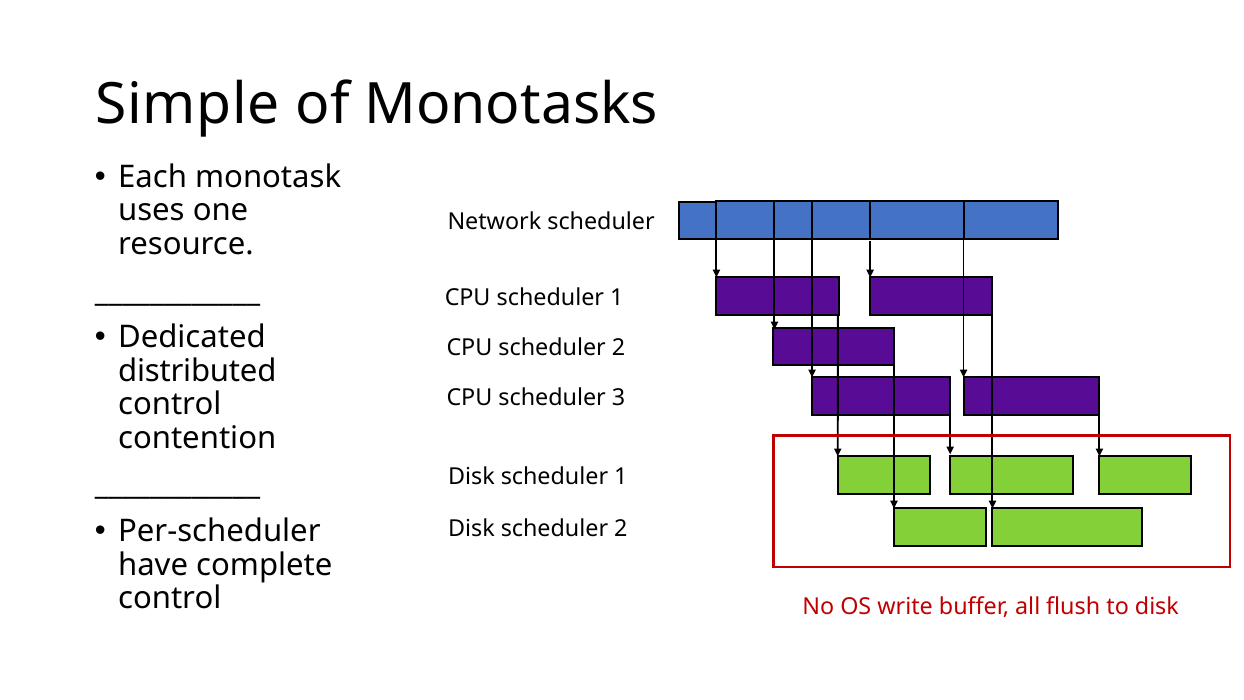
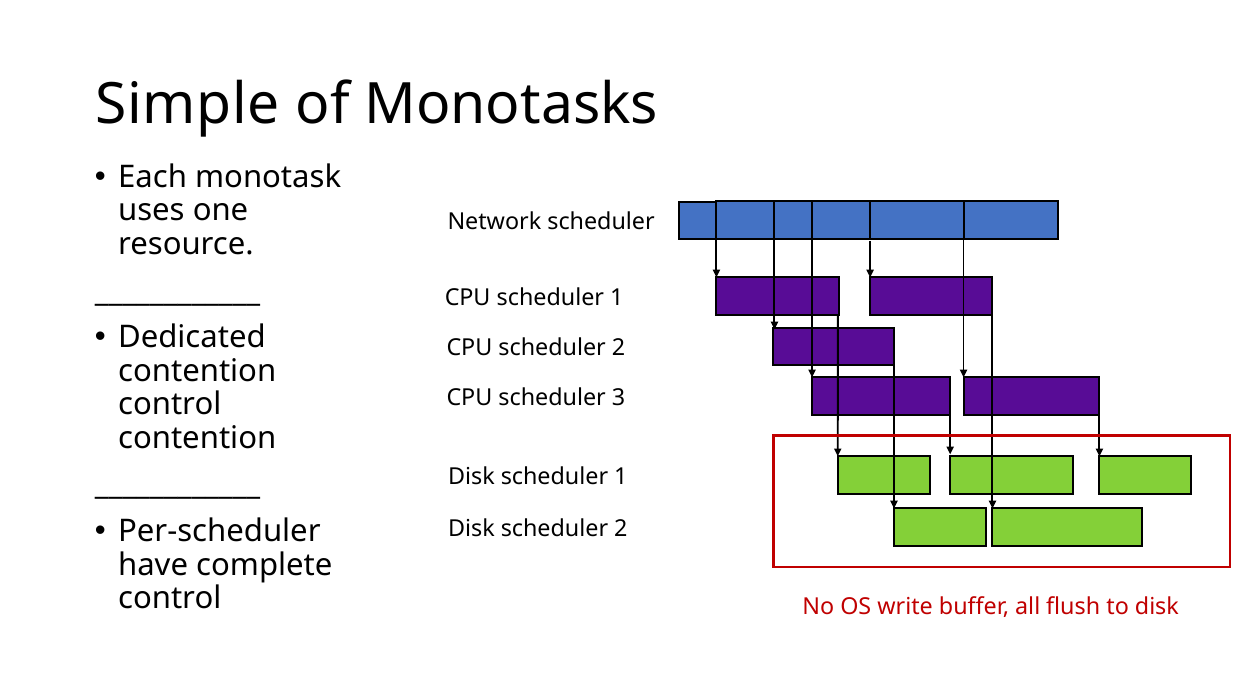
distributed: distributed -> contention (197, 371)
